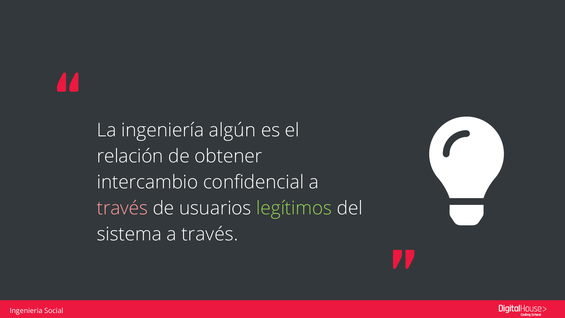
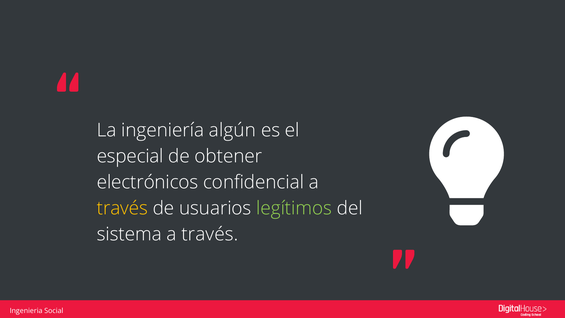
relación: relación -> especial (130, 156)
intercambio: intercambio -> electrónicos (148, 182)
través colour: pink -> yellow (122, 208)
